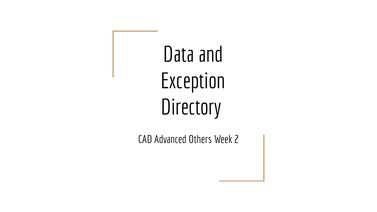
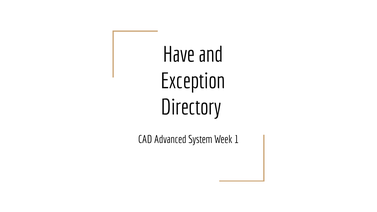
Data: Data -> Have (179, 55)
Others: Others -> System (200, 140)
2: 2 -> 1 (237, 140)
